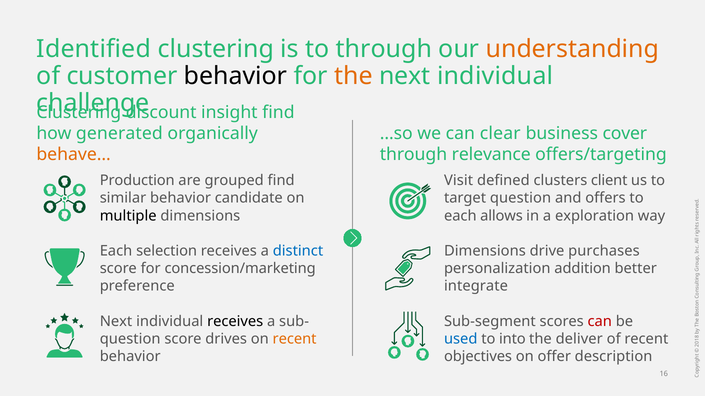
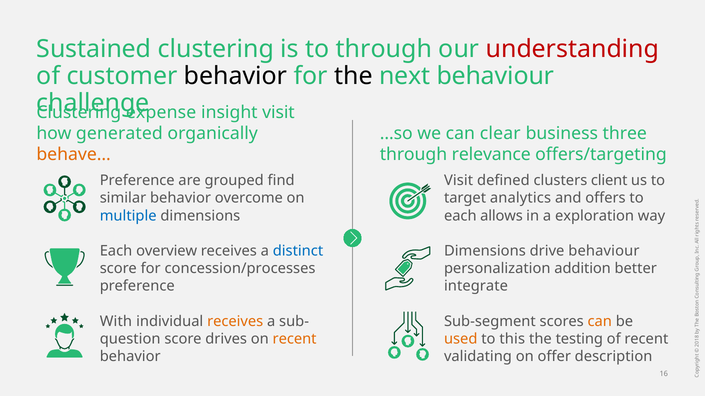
Identified: Identified -> Sustained (94, 49)
understanding colour: orange -> red (572, 49)
the colour: orange -> black (353, 76)
individual: individual -> behaviour (495, 76)
discount: discount -> expense (161, 112)
insight find: find -> visit (278, 112)
cover: cover -> three (625, 134)
Production: Production -> Preference (137, 181)
candidate: candidate -> overcome (249, 198)
target question: question -> analytics (521, 198)
multiple colour: black -> blue (128, 216)
selection: selection -> overview (167, 251)
drive purchases: purchases -> behaviour (604, 251)
concession/marketing: concession/marketing -> concession/processes (240, 269)
Next: Next -> With (116, 322)
receives colour: black -> orange (235, 322)
can colour: red -> orange (600, 322)
used colour: blue -> orange (461, 339)
into: into -> this (512, 339)
deliver: deliver -> testing (579, 339)
objectives: objectives -> validating (478, 357)
